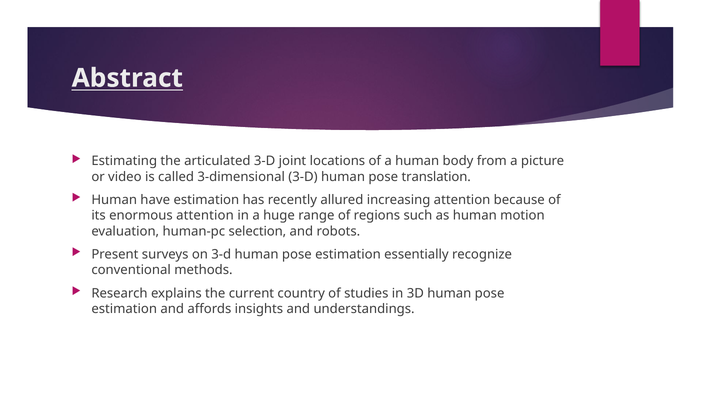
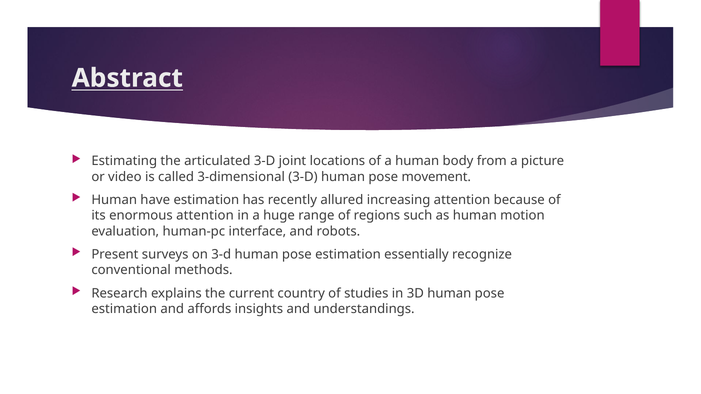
translation: translation -> movement (436, 177)
selection: selection -> interface (257, 232)
